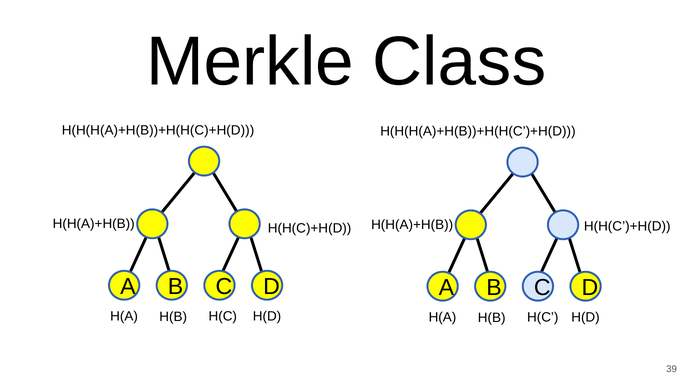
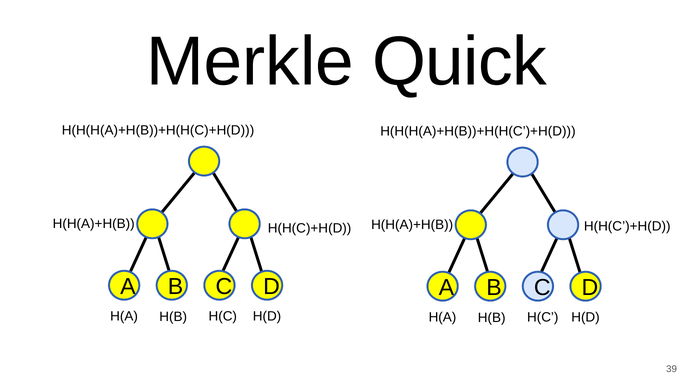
Class: Class -> Quick (460, 62)
